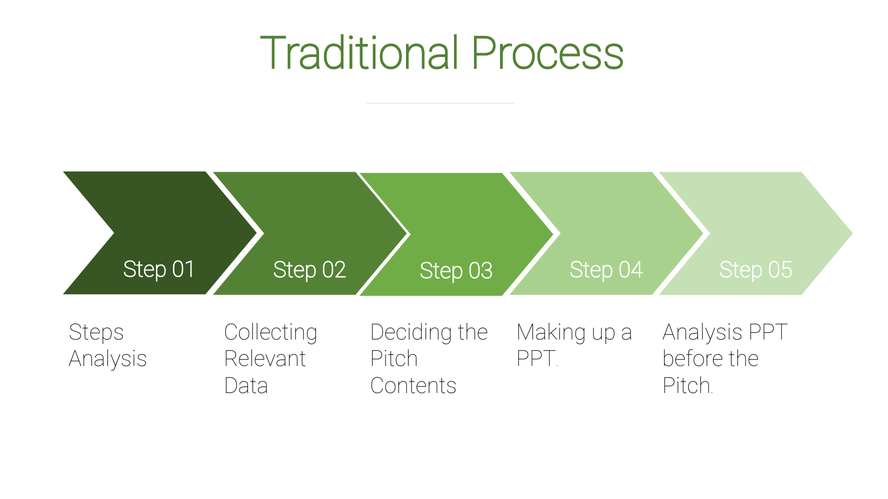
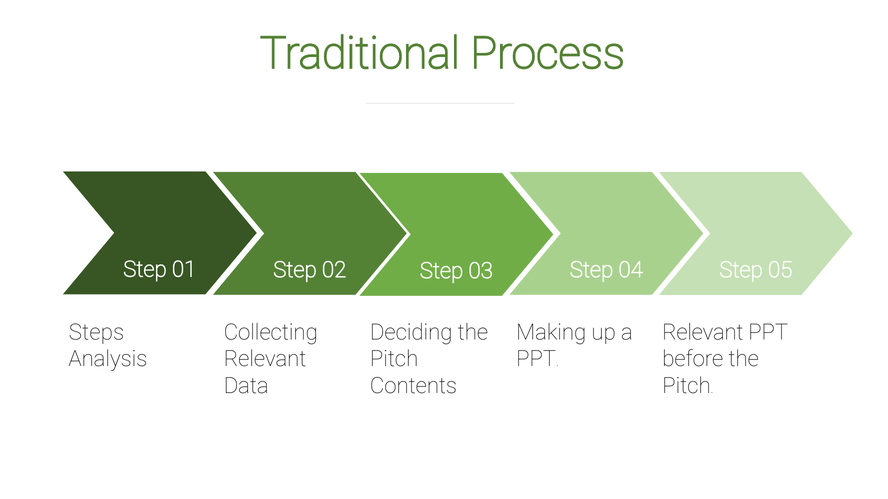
Analysis: Analysis -> Relevant (703, 333)
